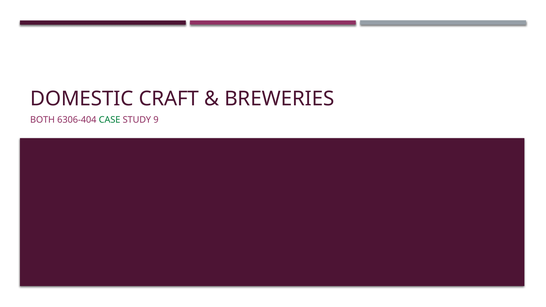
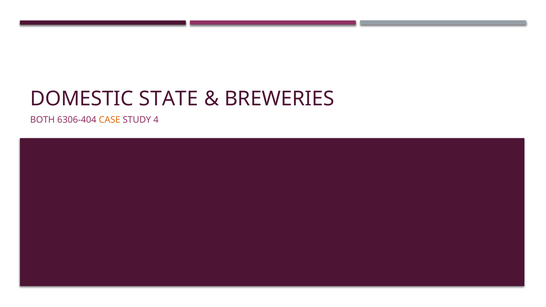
CRAFT: CRAFT -> STATE (169, 99)
CASE colour: green -> orange (110, 120)
9: 9 -> 4 (156, 120)
